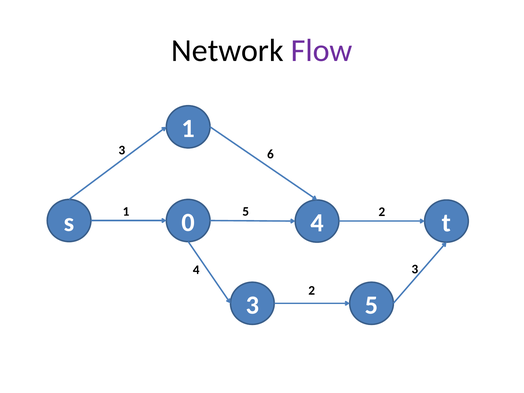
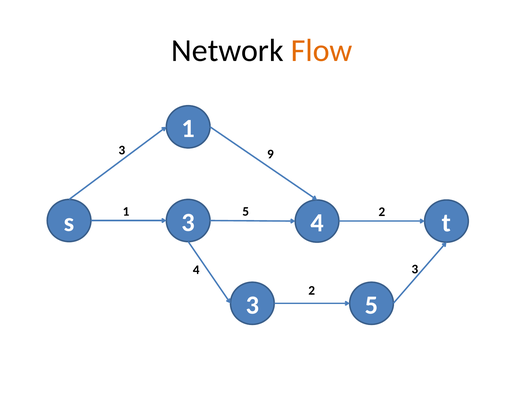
Flow colour: purple -> orange (322, 51)
6: 6 -> 9 (270, 154)
s 0: 0 -> 3 (188, 222)
